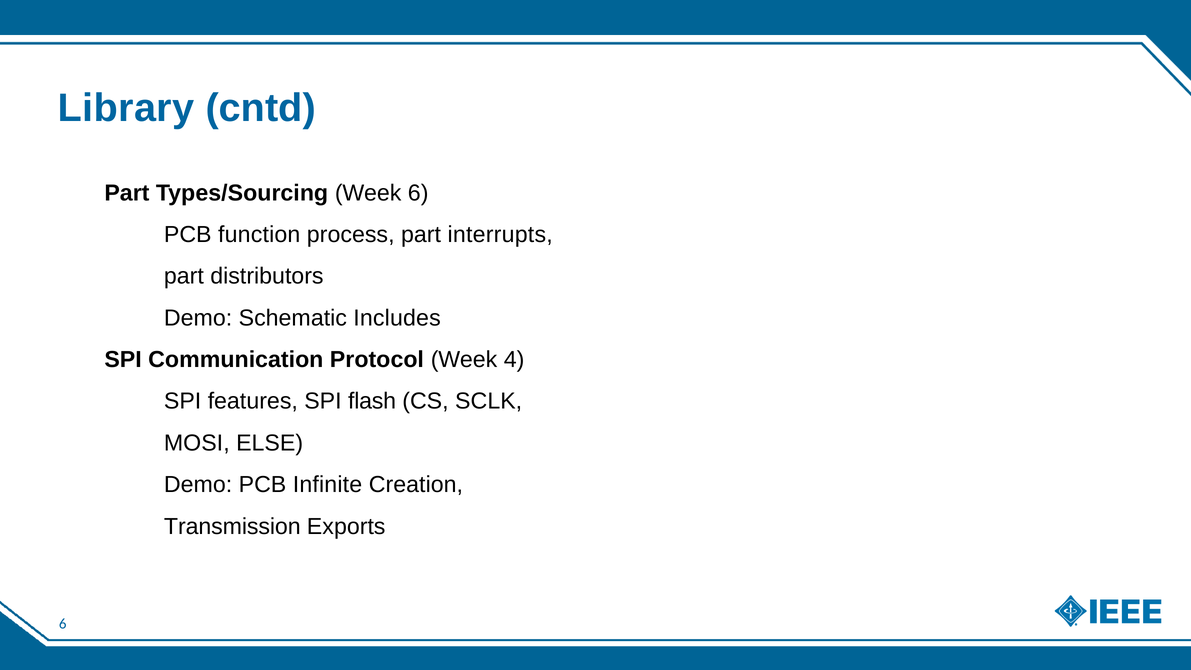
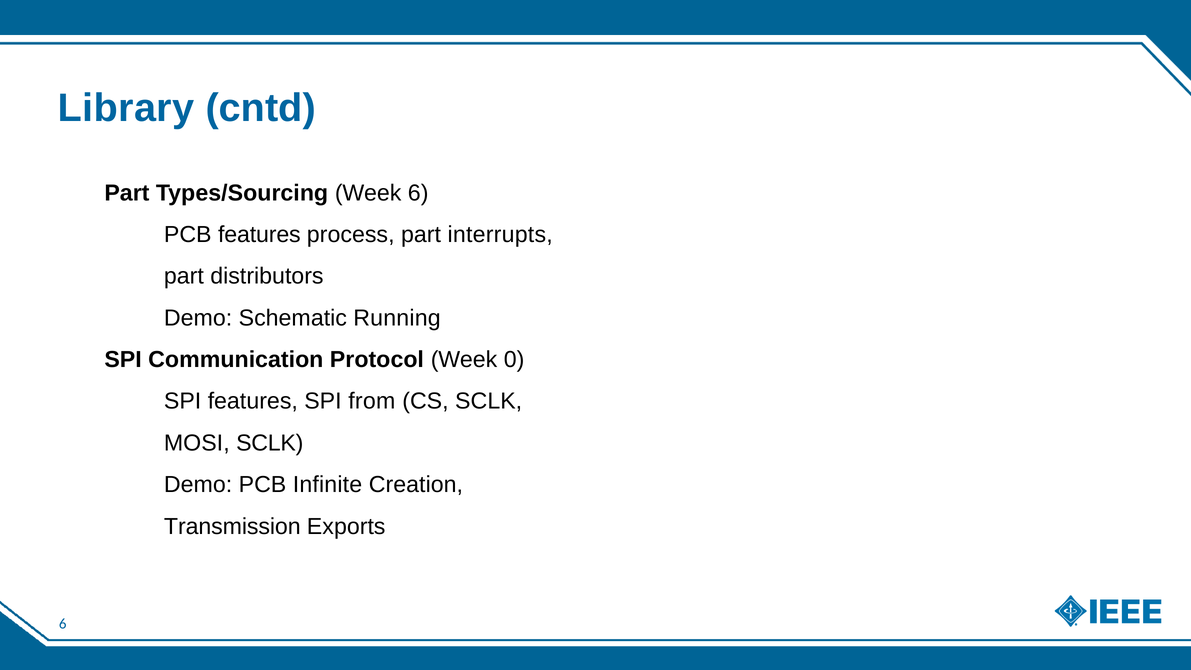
PCB function: function -> features (259, 235)
Includes: Includes -> Running (397, 318)
4: 4 -> 0 (514, 360)
flash: flash -> from (372, 401)
MOSI ELSE: ELSE -> SCLK (270, 443)
